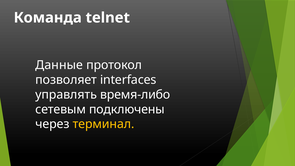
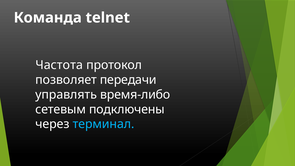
Данные: Данные -> Частота (59, 65)
interfaces: interfaces -> передачи (128, 80)
терминал colour: yellow -> light blue (104, 124)
